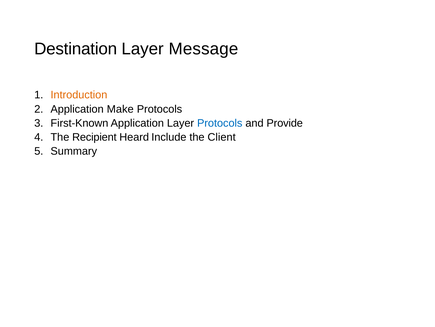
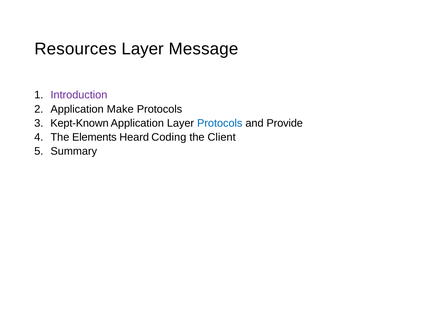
Destination: Destination -> Resources (75, 49)
Introduction colour: orange -> purple (79, 95)
First-Known: First-Known -> Kept-Known (80, 123)
Recipient: Recipient -> Elements (94, 137)
Include: Include -> Coding (169, 137)
